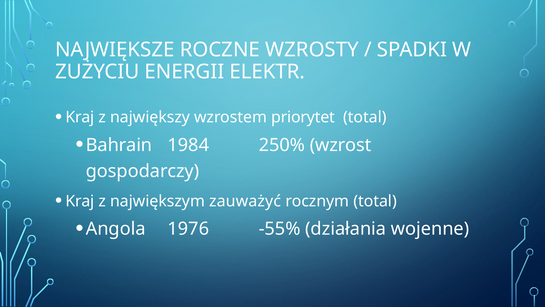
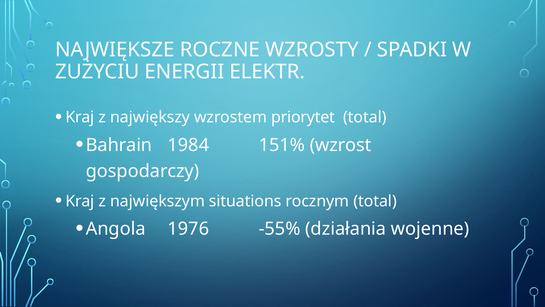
250%: 250% -> 151% (282, 145)
zauważyć: zauważyć -> situations (245, 201)
